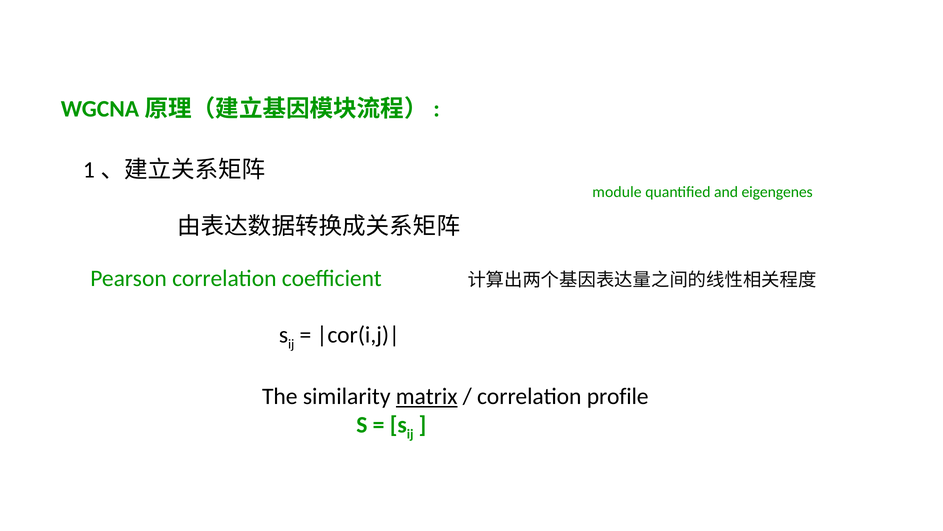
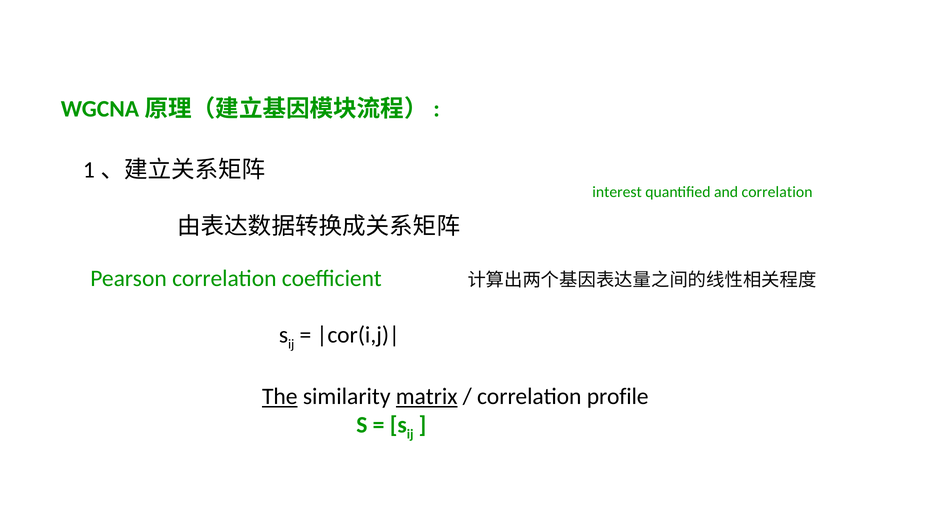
module: module -> interest (617, 192)
and eigengenes: eigengenes -> correlation (777, 192)
The underline: none -> present (280, 396)
